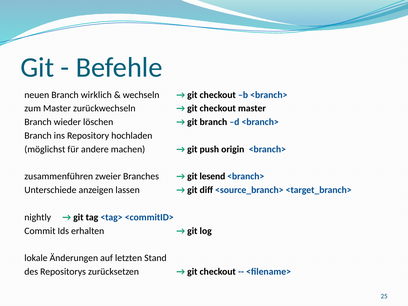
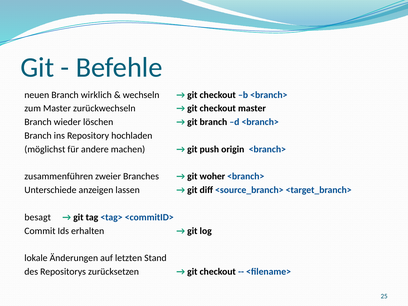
lesend: lesend -> woher (212, 176)
nightly: nightly -> besagt (38, 217)
